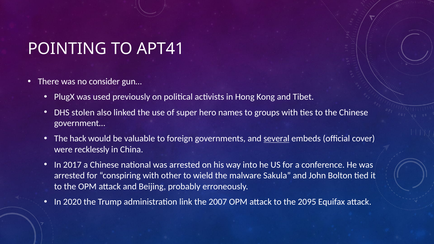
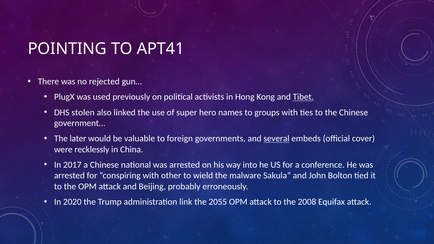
consider: consider -> rejected (104, 82)
Tibet underline: none -> present (303, 97)
hack: hack -> later (78, 139)
2007: 2007 -> 2055 (218, 202)
2095: 2095 -> 2008 (307, 202)
